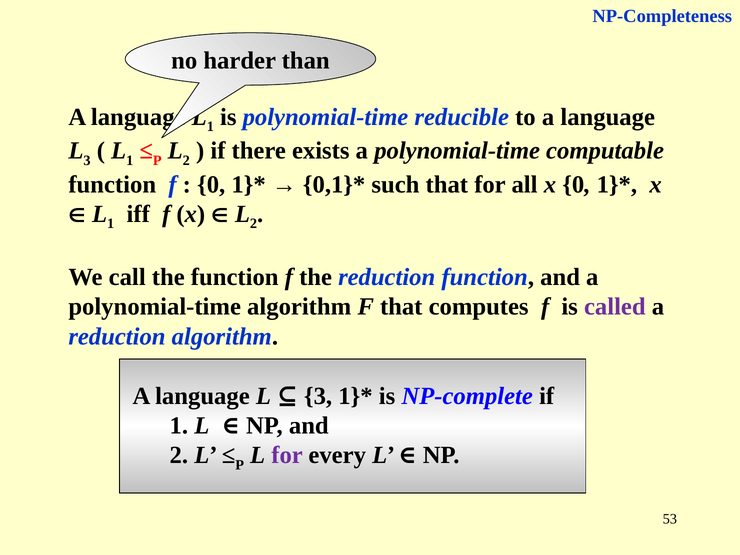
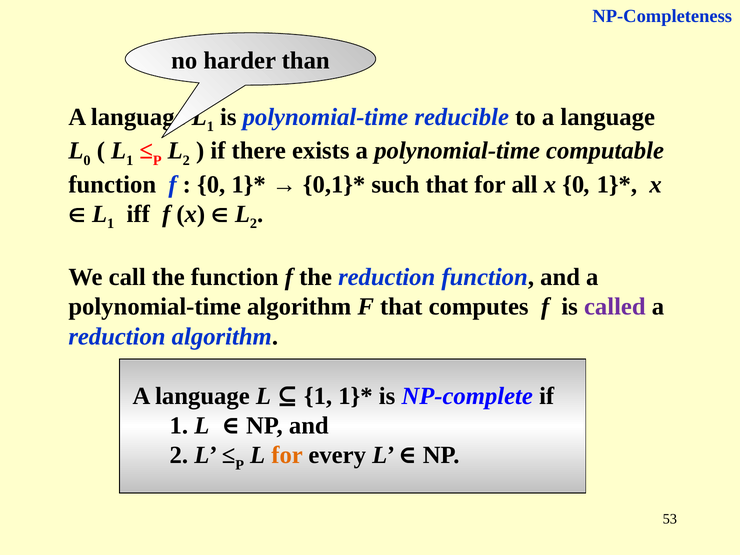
3: 3 -> 0 (87, 160)
3: 3 -> 1 (318, 396)
for colour: purple -> orange (287, 455)
